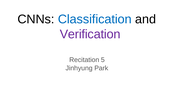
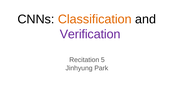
Classification colour: blue -> orange (95, 19)
